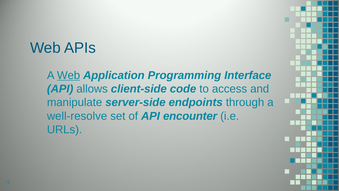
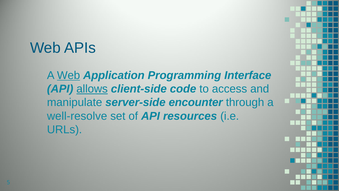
allows underline: none -> present (92, 89)
endpoints: endpoints -> encounter (196, 102)
encounter: encounter -> resources (190, 116)
